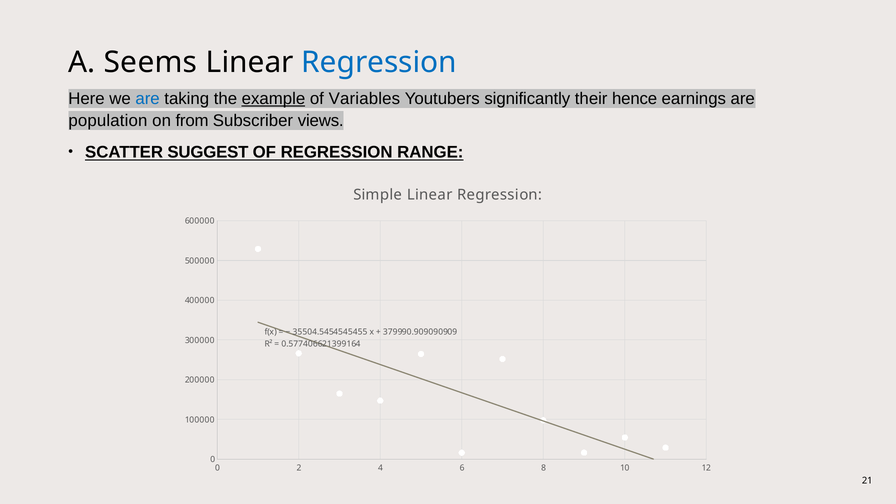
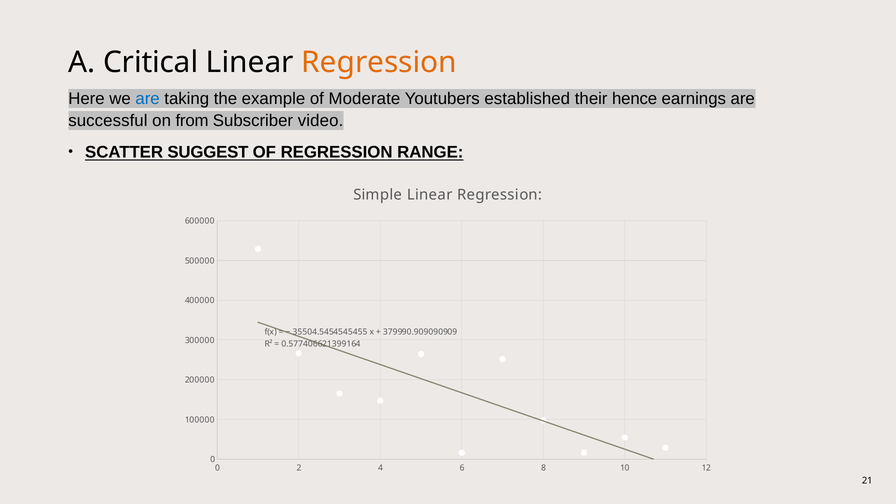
Seems: Seems -> Critical (151, 62)
Regression colour: blue -> orange (379, 62)
example underline: present -> none (273, 99)
Variables: Variables -> Moderate (364, 99)
significantly: significantly -> established (527, 99)
population: population -> successful (108, 121)
views: views -> video (321, 121)
